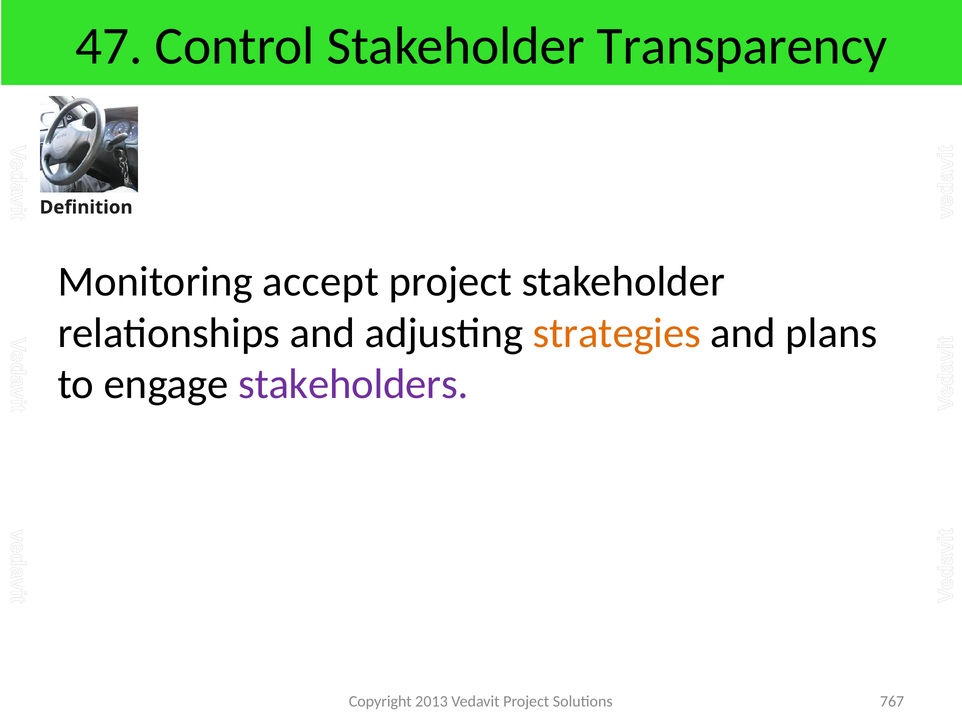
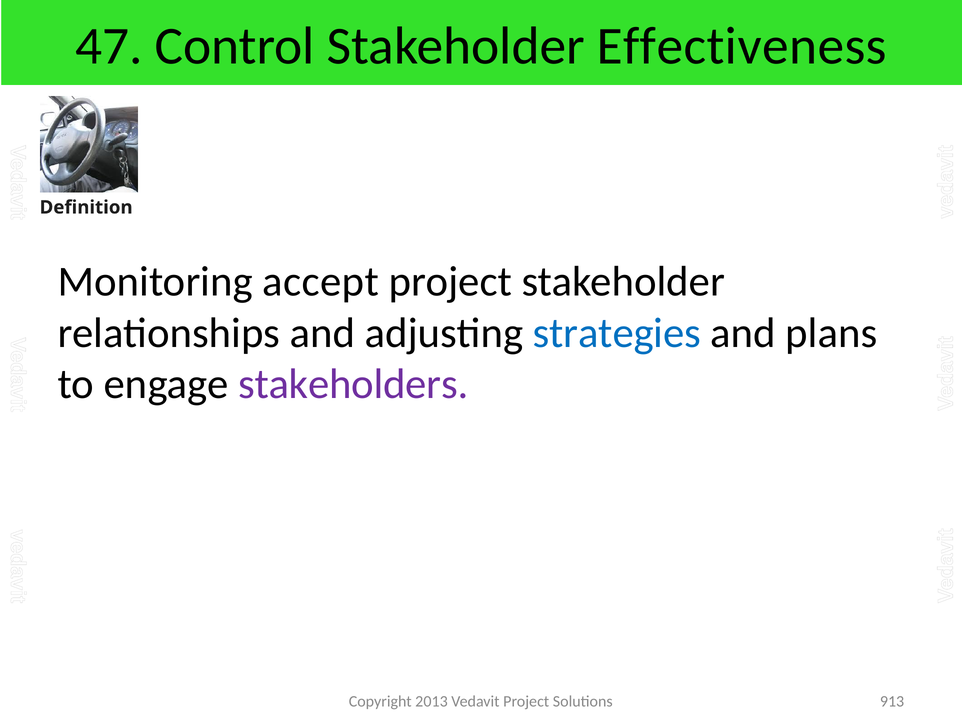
Transparency: Transparency -> Effectiveness (742, 46)
strategies colour: orange -> blue (617, 333)
767: 767 -> 913 (892, 702)
